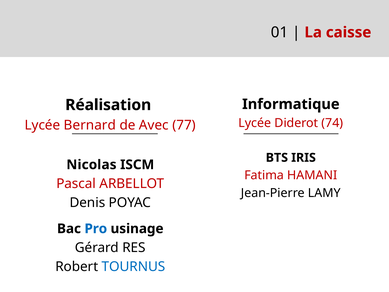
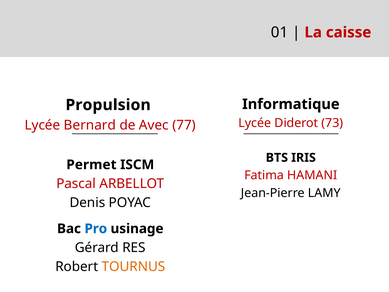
Réalisation: Réalisation -> Propulsion (108, 105)
74: 74 -> 73 (332, 123)
Nicolas: Nicolas -> Permet (91, 165)
TOURNUS colour: blue -> orange (133, 267)
